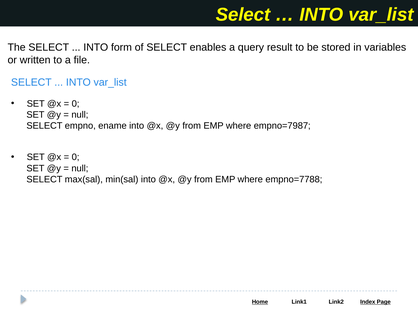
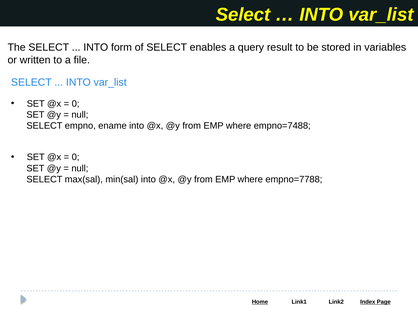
empno=7987: empno=7987 -> empno=7488 (282, 126)
